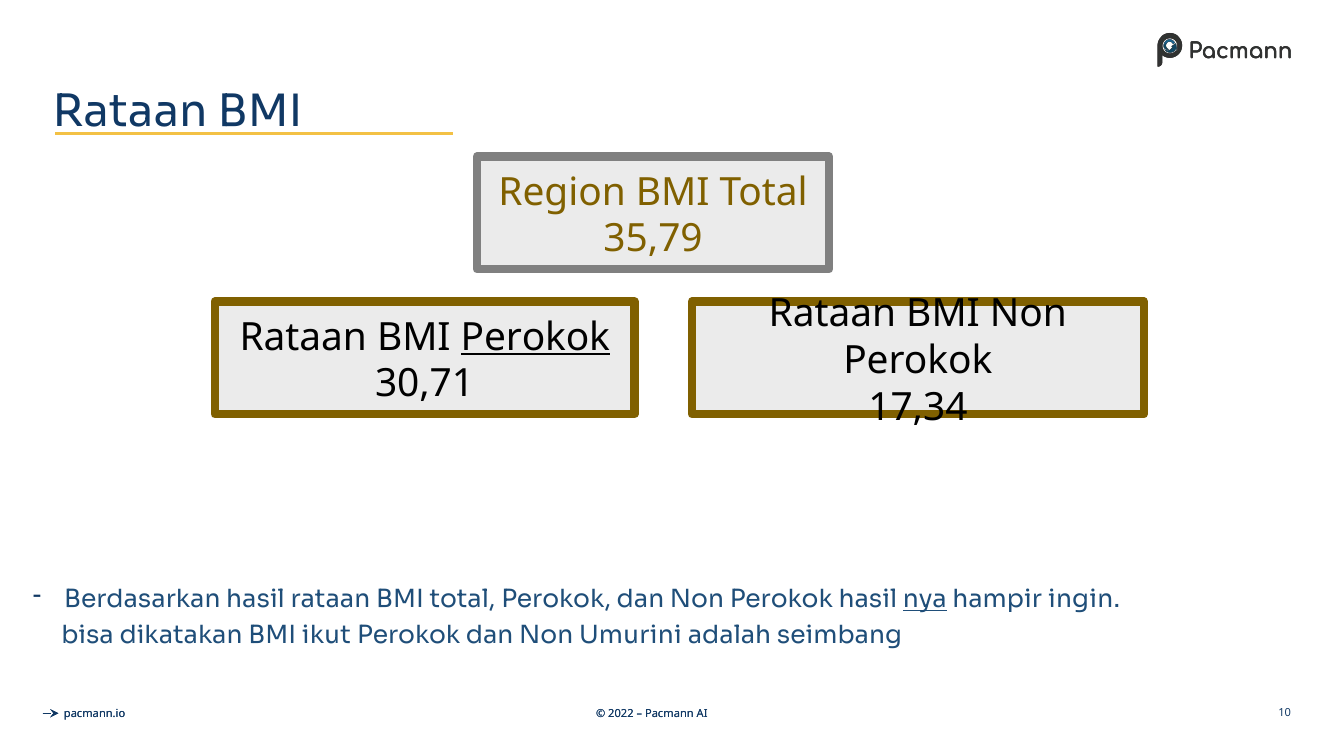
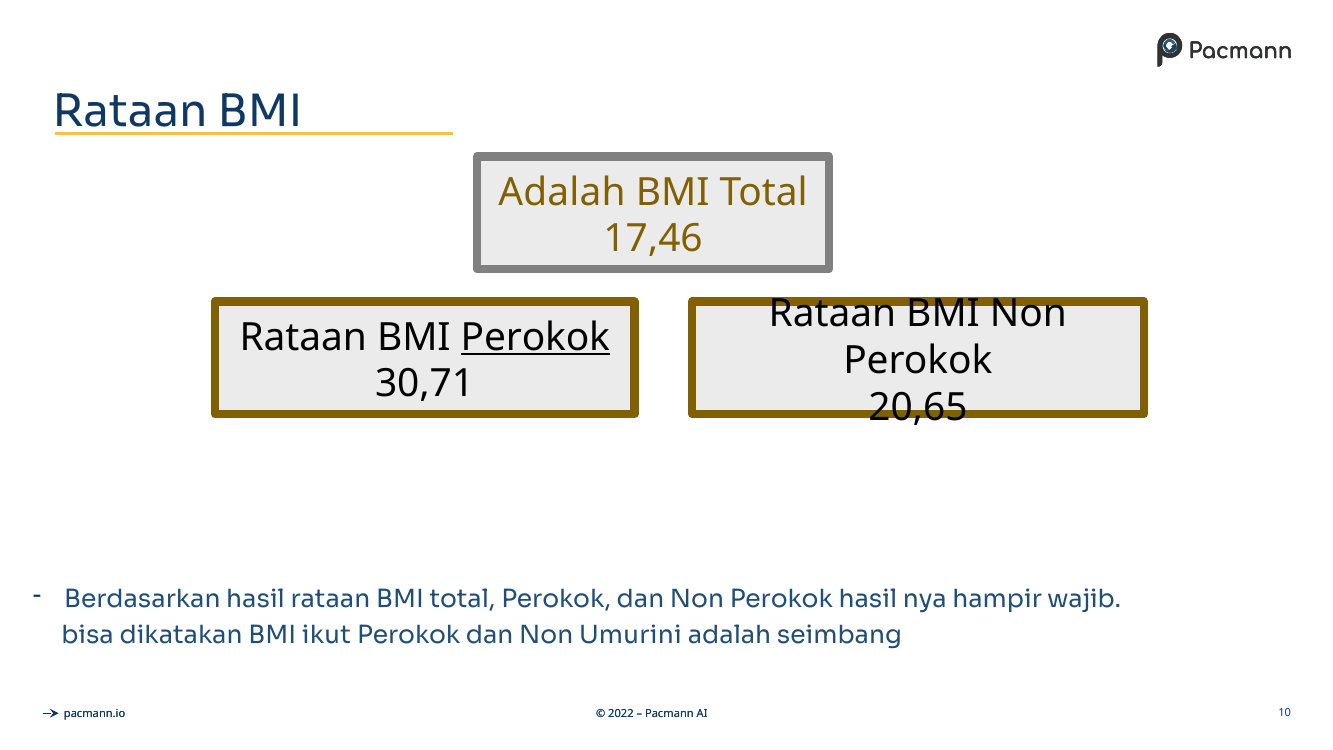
Region: Region -> Adalah (562, 192)
35,79: 35,79 -> 17,46 (653, 239)
17,34: 17,34 -> 20,65 (918, 407)
nya underline: present -> none (925, 599)
ingin: ingin -> wajib (1084, 599)
